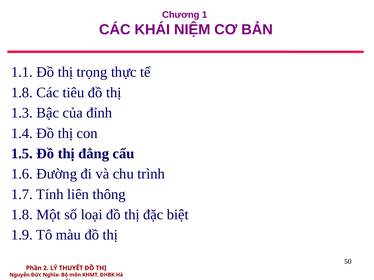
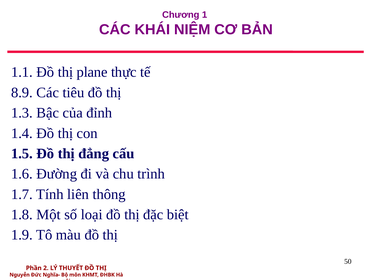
trọng: trọng -> plane (92, 72)
1.8: 1.8 -> 8.9 (22, 93)
